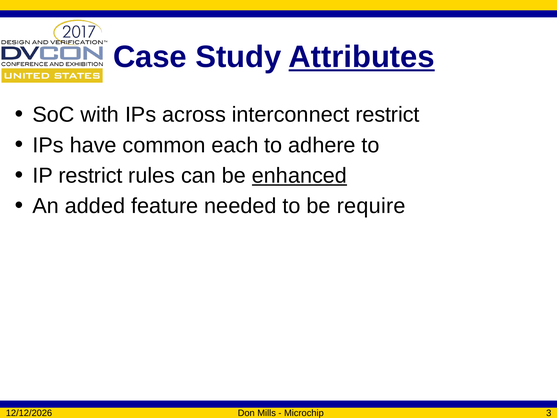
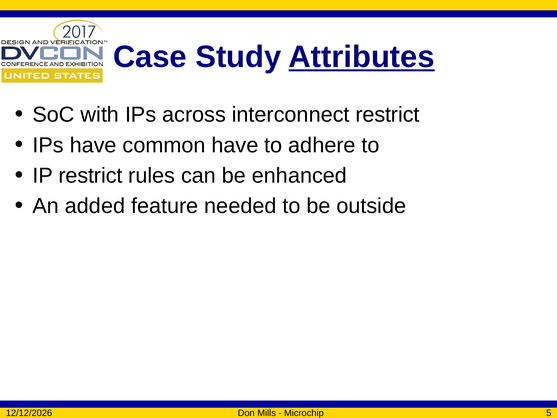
common each: each -> have (235, 145)
enhanced underline: present -> none (299, 175)
require: require -> outside (371, 206)
3: 3 -> 5 (549, 413)
